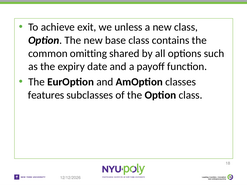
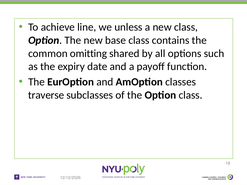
exit: exit -> line (87, 27)
features: features -> traverse (46, 95)
